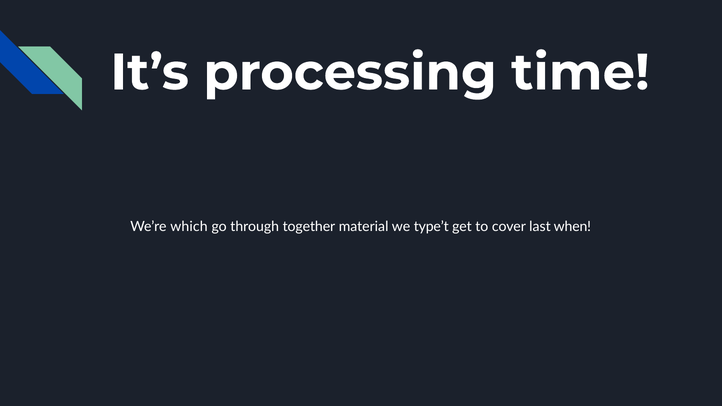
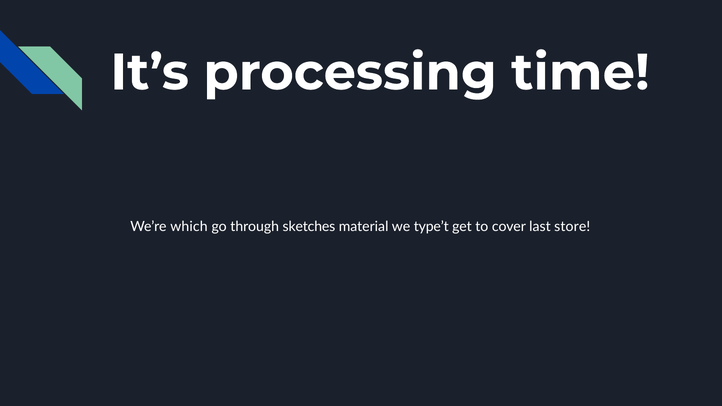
together: together -> sketches (309, 227)
when: when -> store (572, 227)
